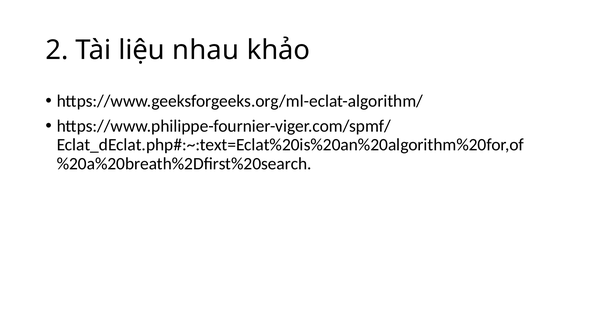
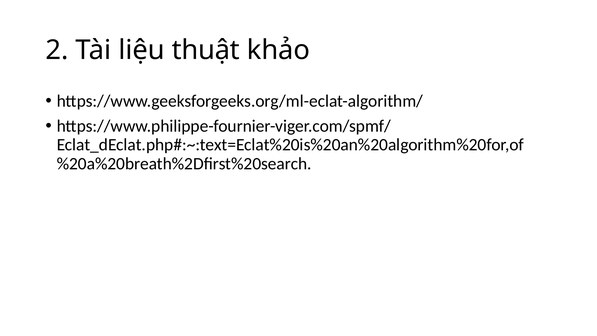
nhau: nhau -> thuật (206, 50)
